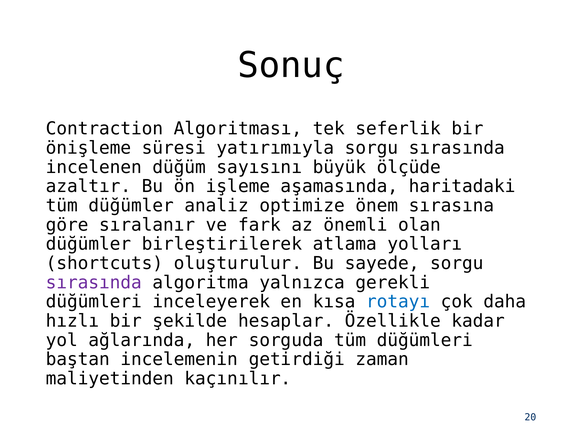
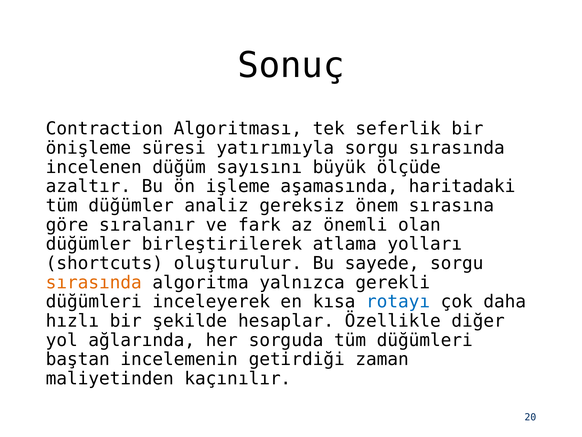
optimize: optimize -> gereksiz (302, 205)
sırasında colour: purple -> orange (94, 282)
kadar: kadar -> diğer (478, 321)
